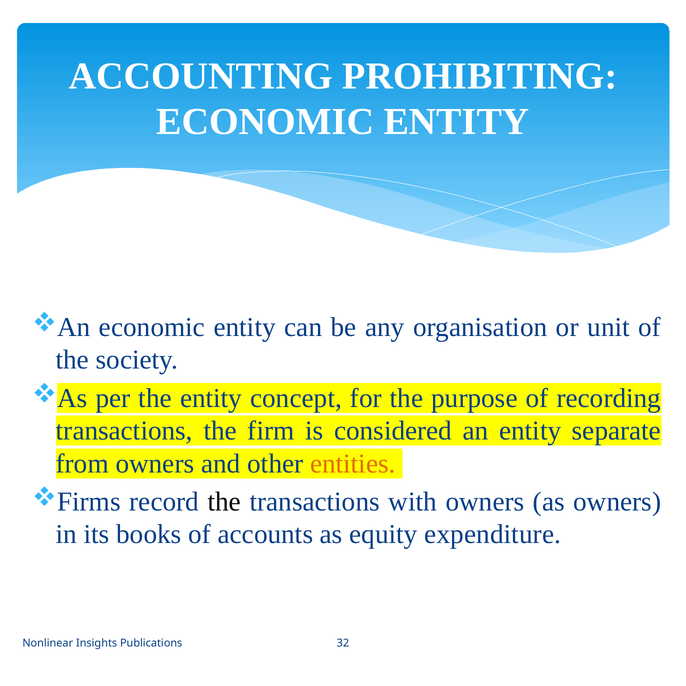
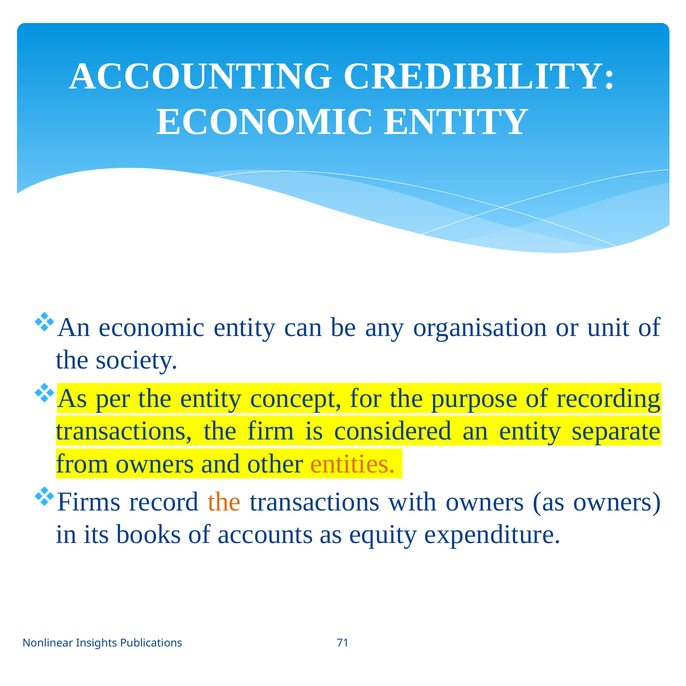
PROHIBITING: PROHIBITING -> CREDIBILITY (480, 76)
the colour: black -> orange (224, 502)
32: 32 -> 71 (343, 643)
